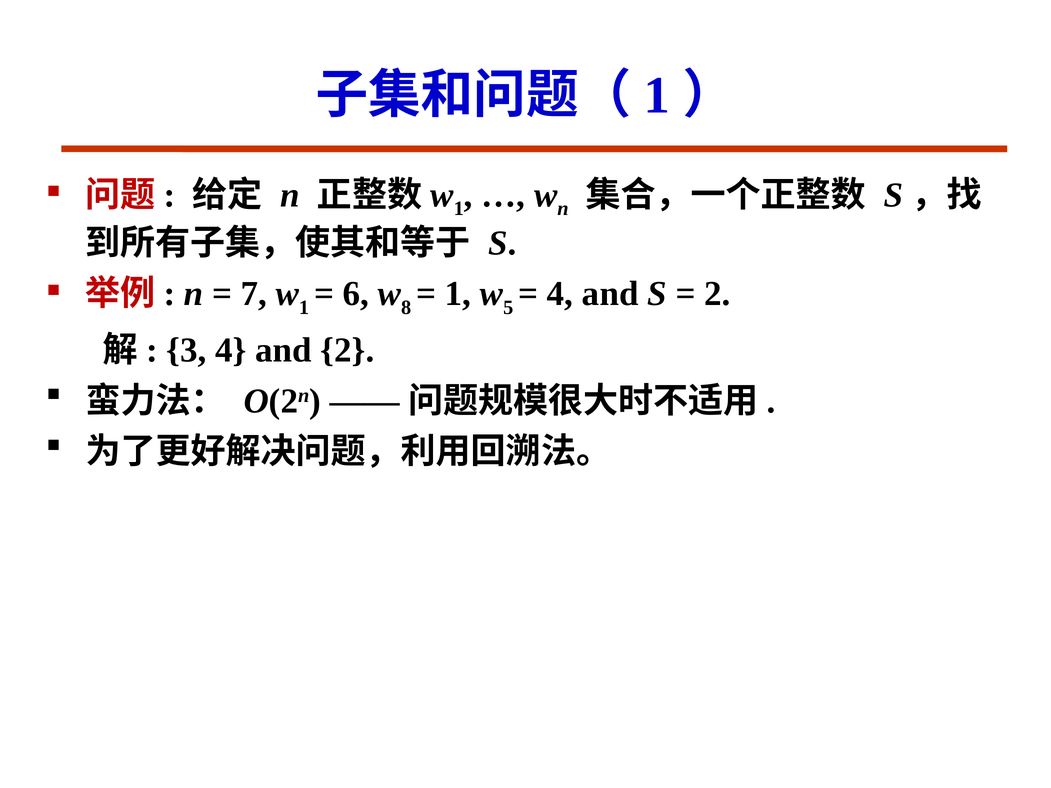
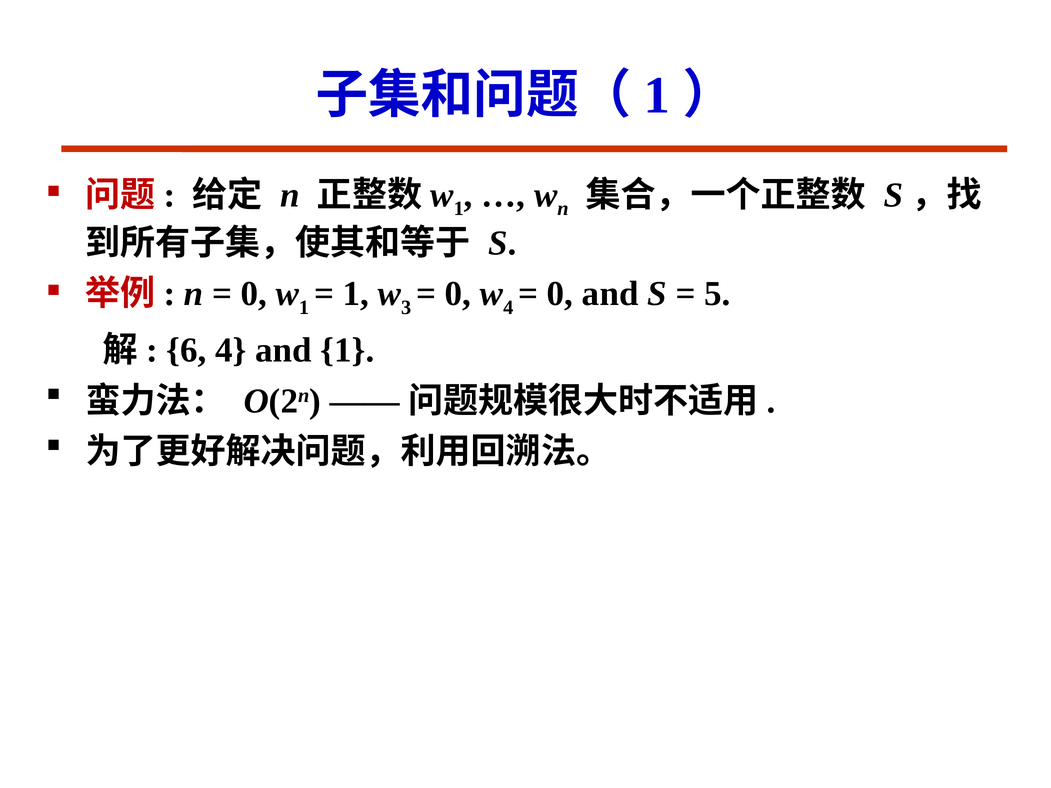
7: 7 -> 0 (254, 294)
6: 6 -> 1 (356, 294)
8: 8 -> 3 (406, 307)
1: 1 -> 0 (458, 294)
5: 5 -> 4 (508, 307)
4: 4 -> 0 (560, 294)
2: 2 -> 5 (717, 294)
3: 3 -> 6 (186, 350)
and 2: 2 -> 1 (347, 350)
